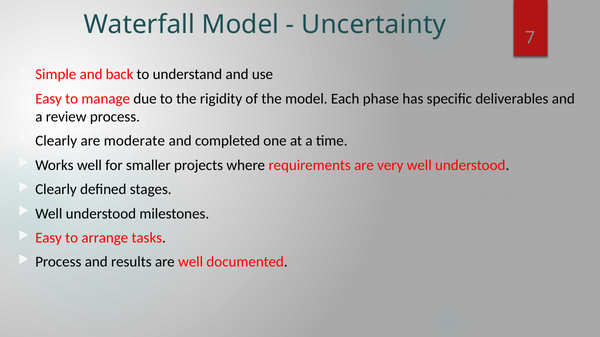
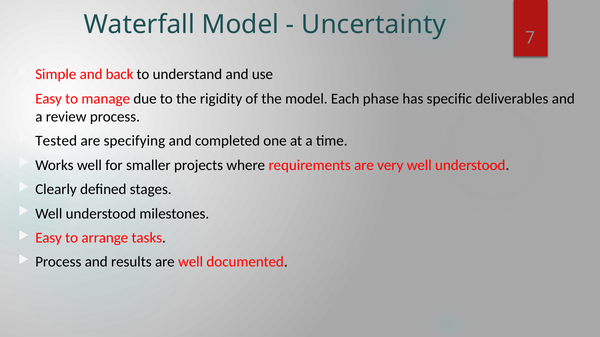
Clearly: Clearly -> Tested (56, 141)
moderate: moderate -> specifying (134, 141)
